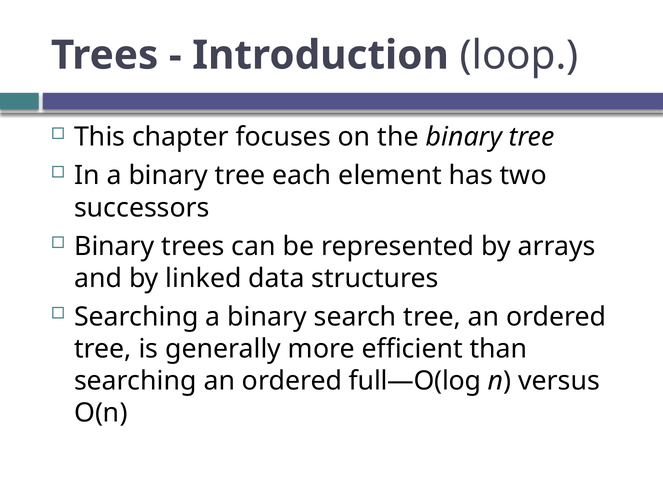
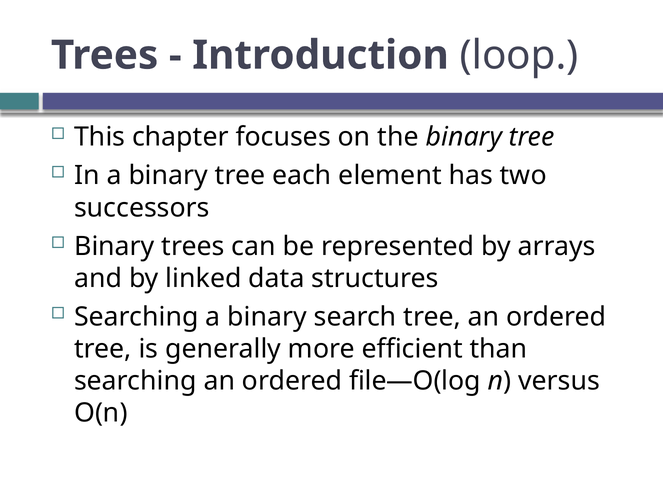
full—O(log: full—O(log -> file—O(log (415, 381)
